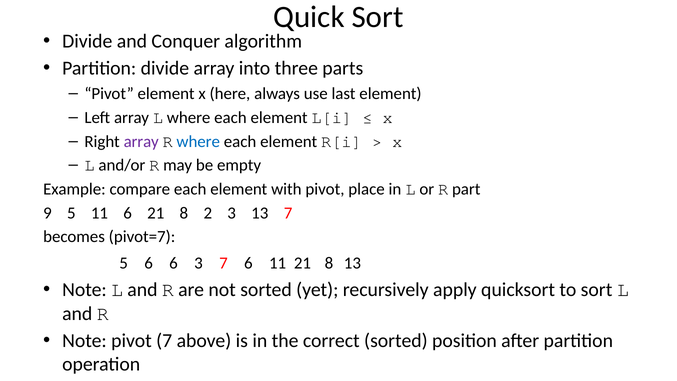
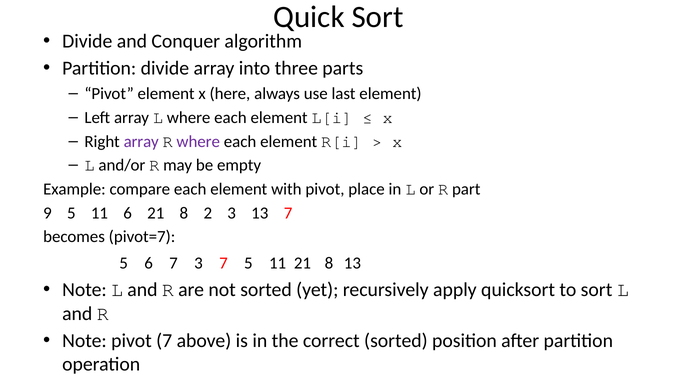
where colour: blue -> purple (198, 141)
6 6: 6 -> 7 (174, 263)
7 6: 6 -> 5 (248, 263)
